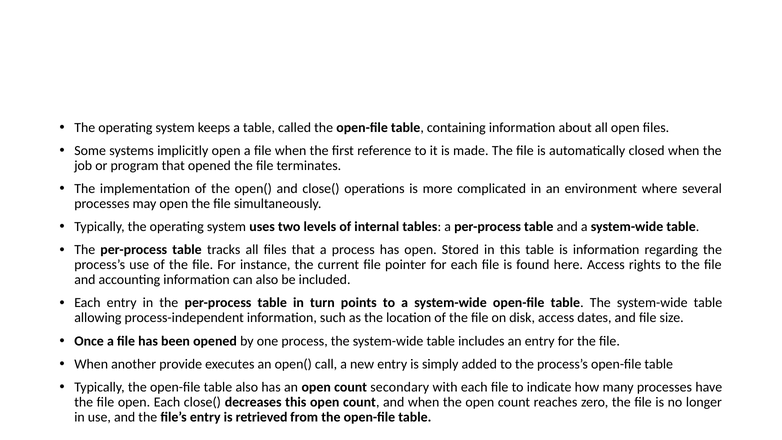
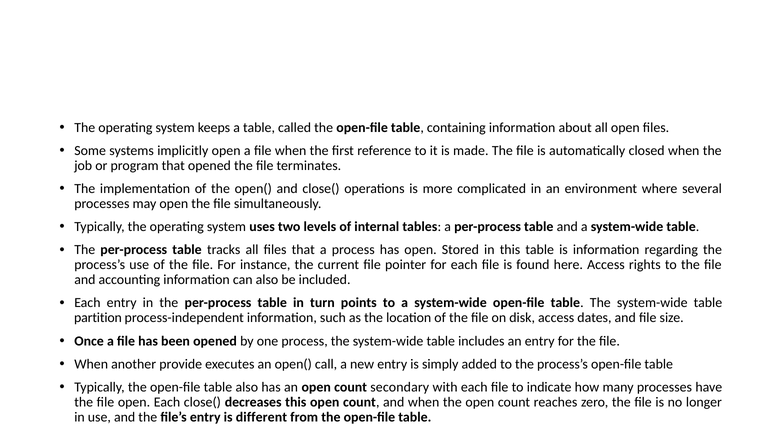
allowing: allowing -> partition (98, 318)
retrieved: retrieved -> different (261, 417)
